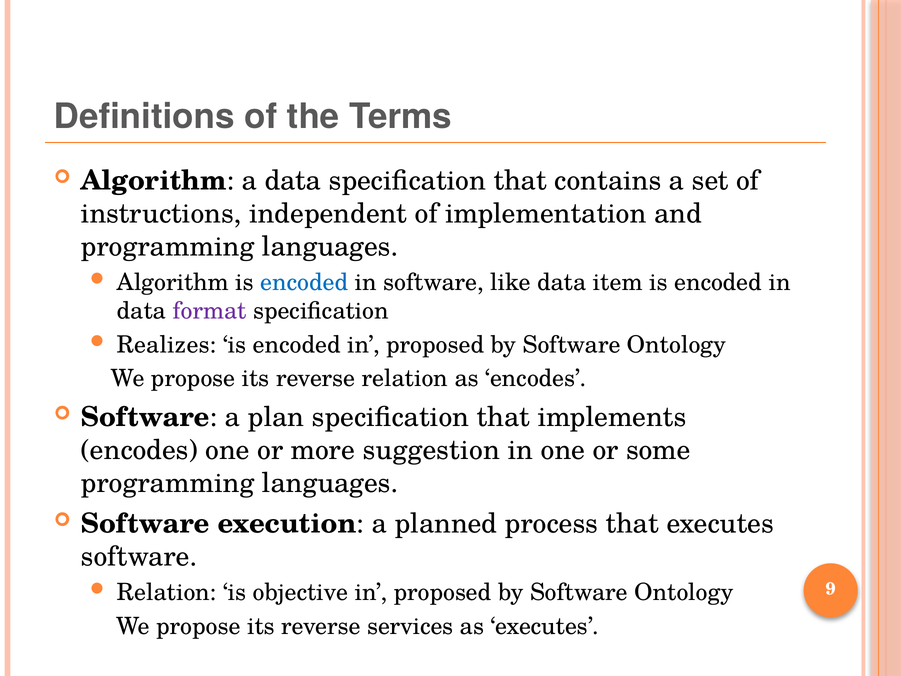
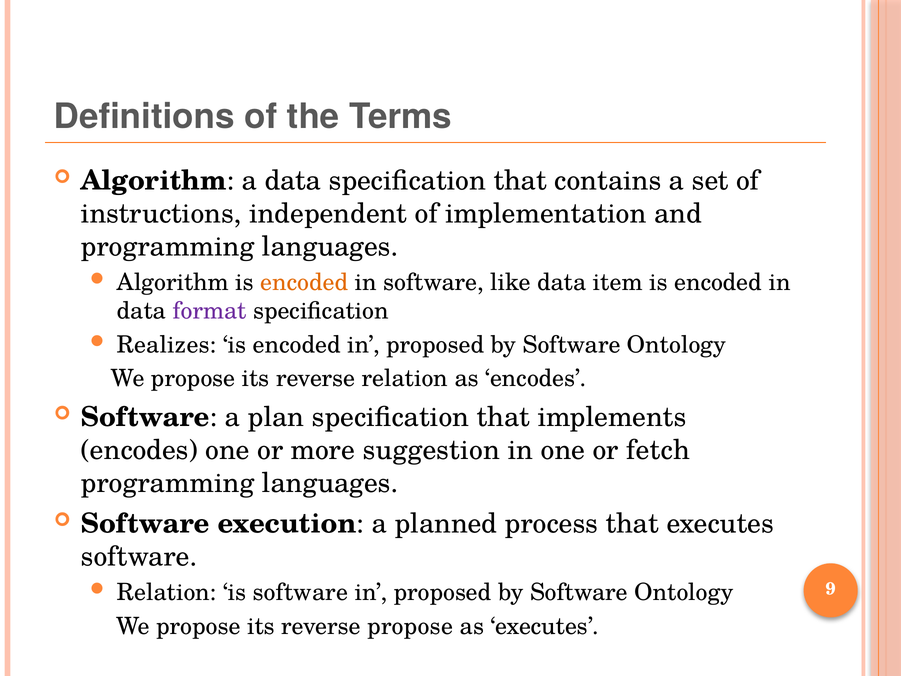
encoded colour: blue -> orange (304, 282)
some: some -> fetch (658, 450)
is objective: objective -> software (300, 592)
reverse services: services -> propose (410, 626)
